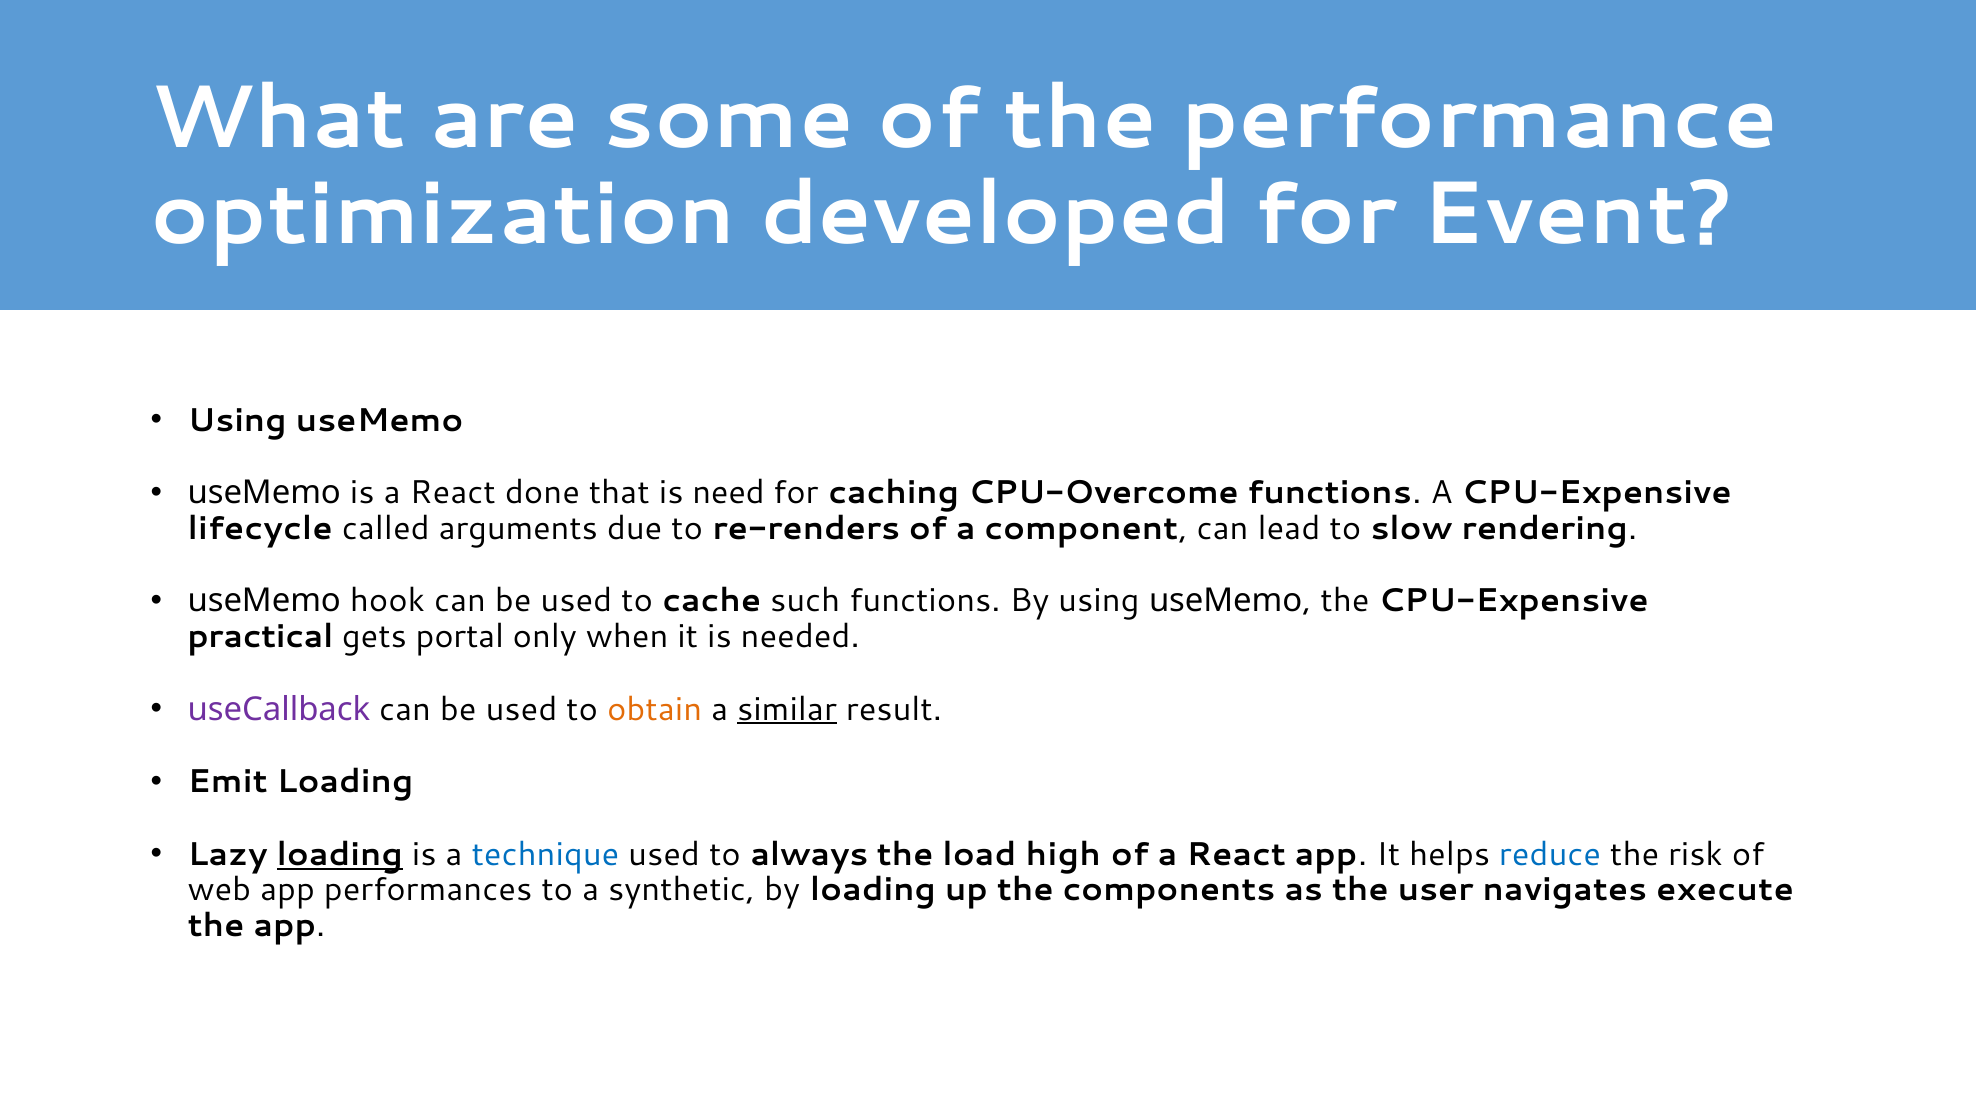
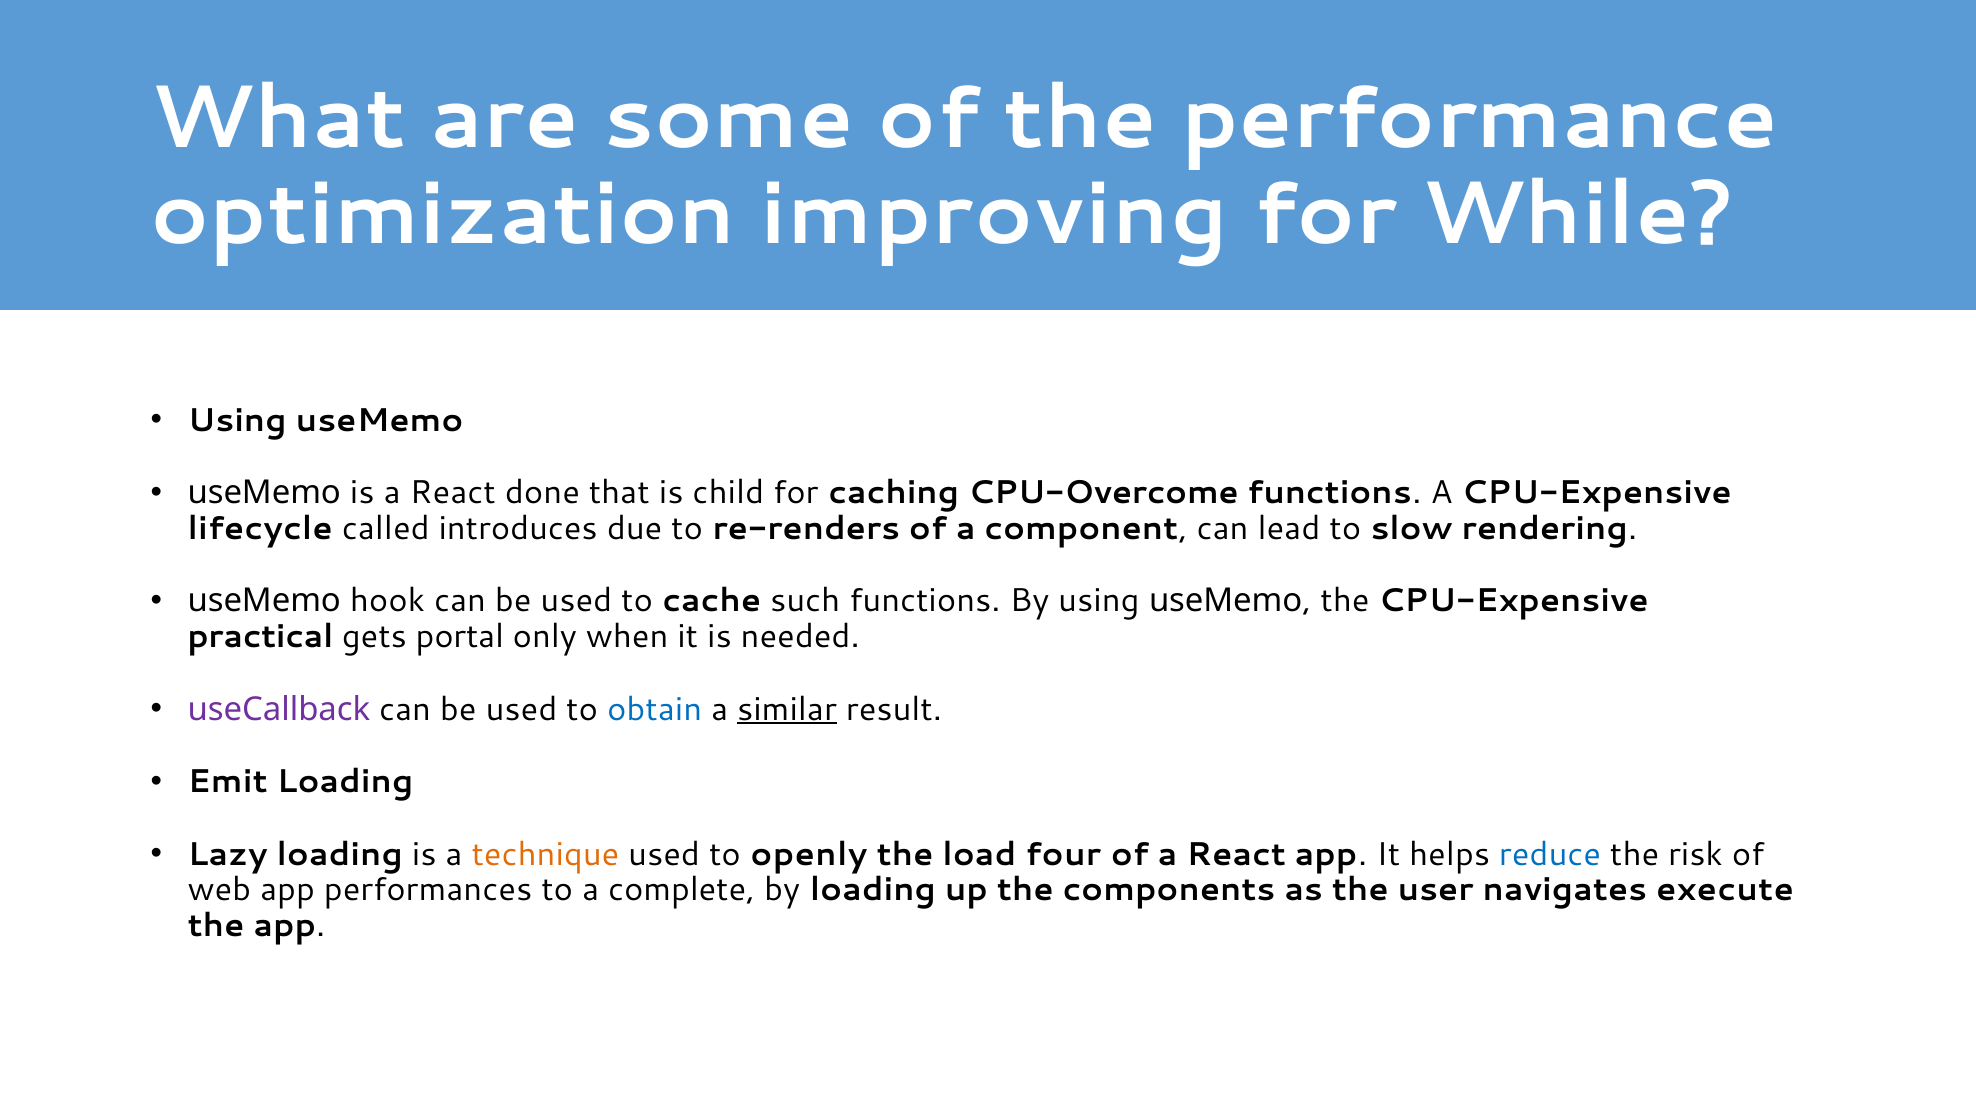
developed: developed -> improving (995, 214)
Event: Event -> While (1578, 214)
need: need -> child (728, 493)
arguments: arguments -> introduces (518, 528)
obtain colour: orange -> blue (655, 709)
loading underline: present -> none (340, 854)
technique colour: blue -> orange (545, 854)
always: always -> openly (809, 854)
high: high -> four (1063, 854)
synthetic: synthetic -> complete (682, 890)
